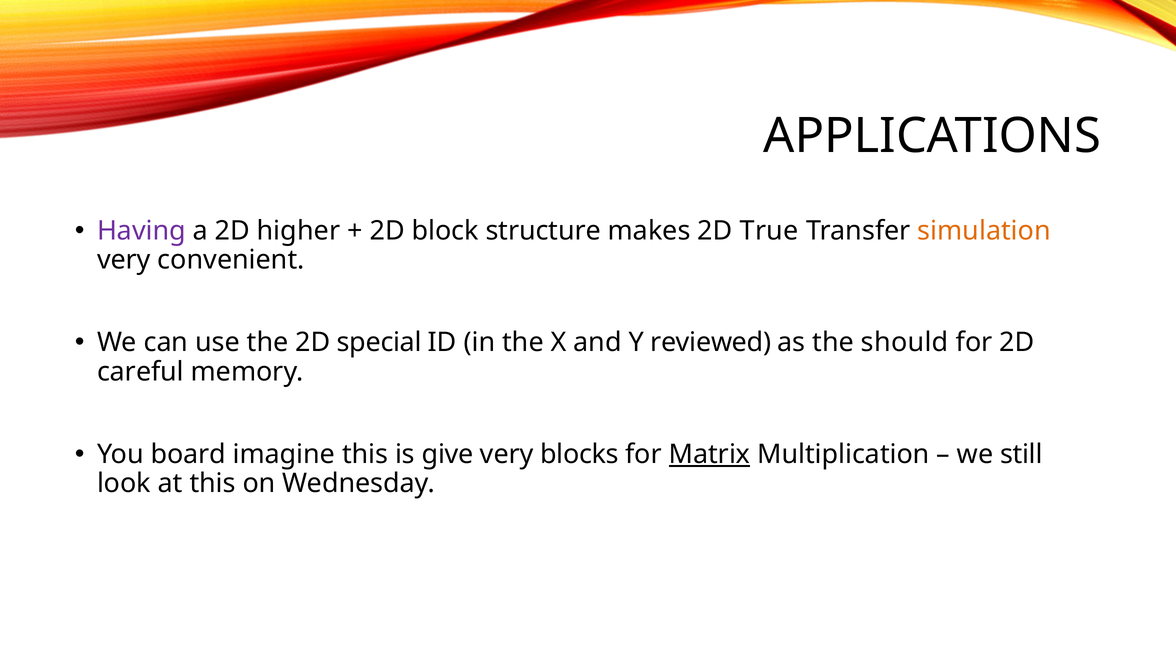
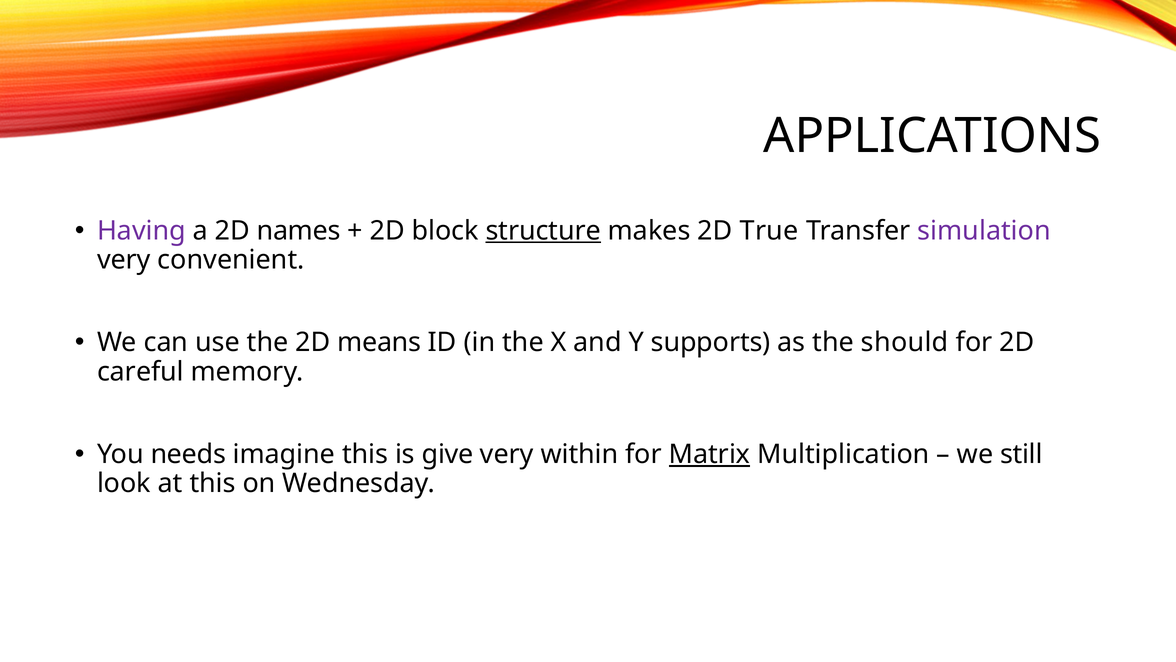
higher: higher -> names (299, 230)
structure underline: none -> present (543, 230)
simulation colour: orange -> purple (984, 230)
special: special -> means (379, 342)
reviewed: reviewed -> supports (711, 342)
board: board -> needs (188, 454)
blocks: blocks -> within (579, 454)
